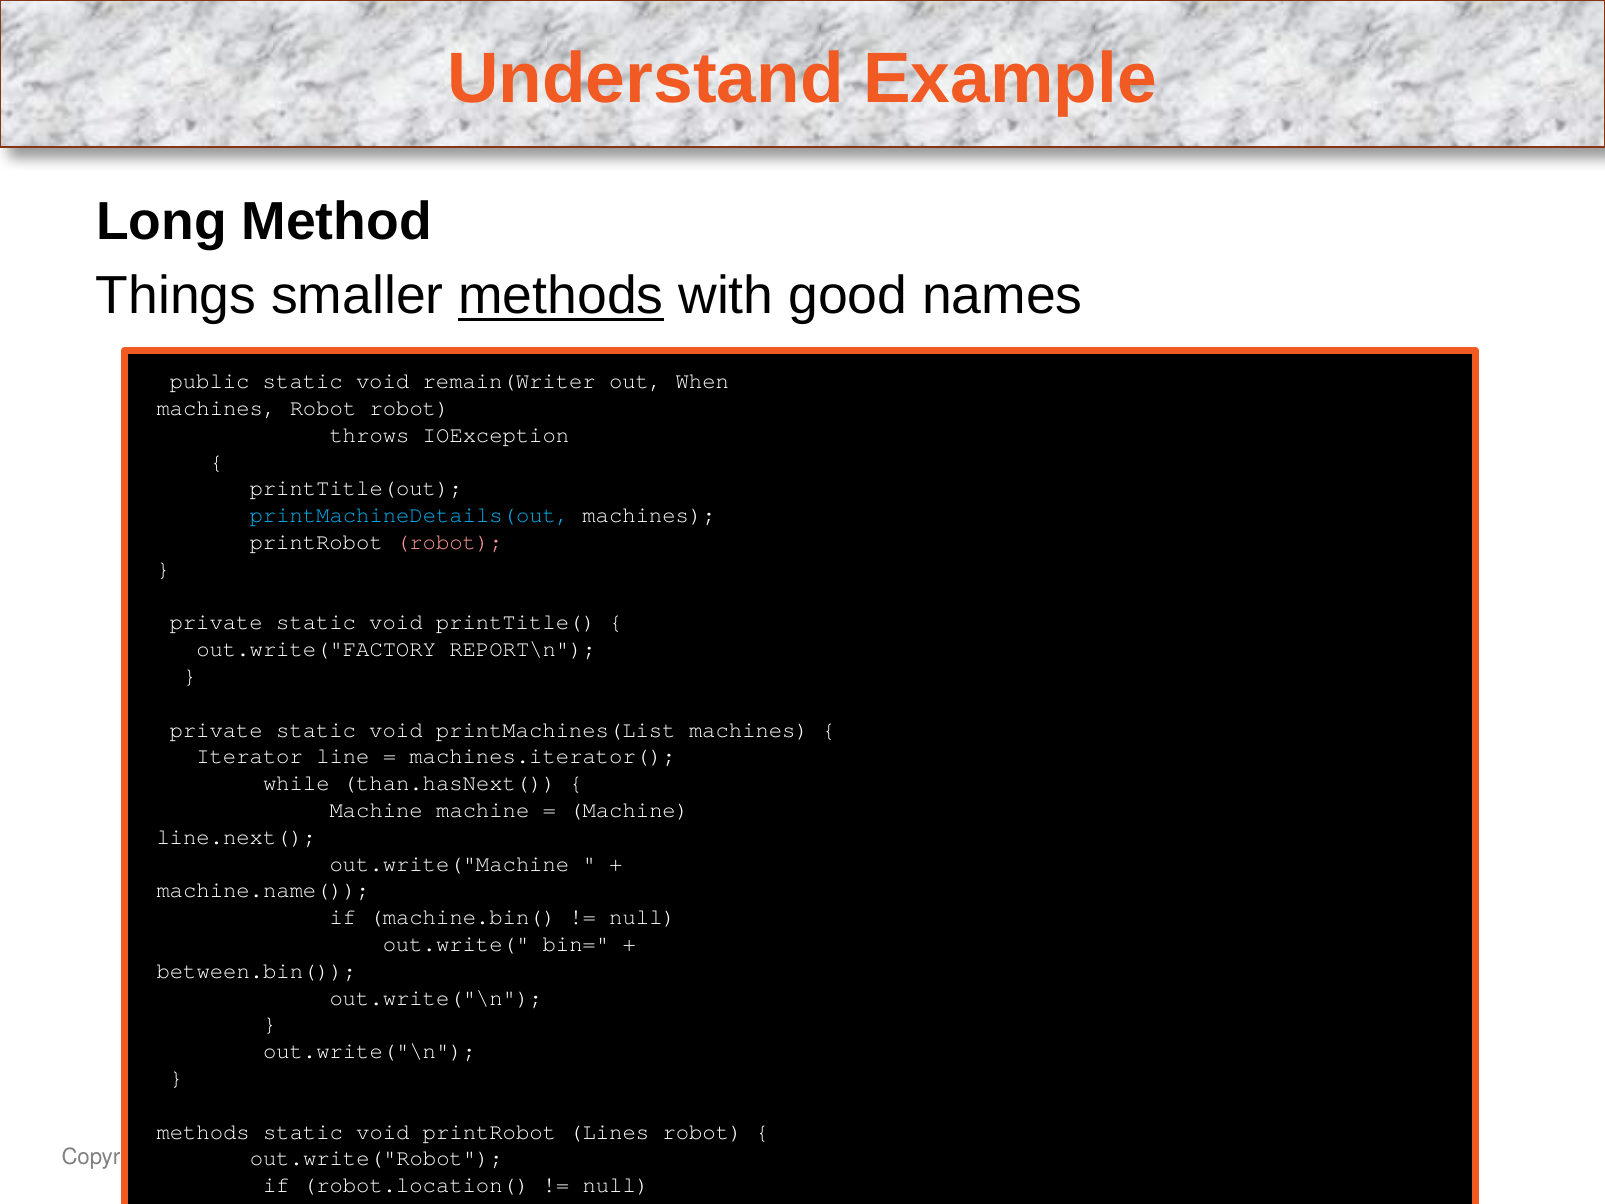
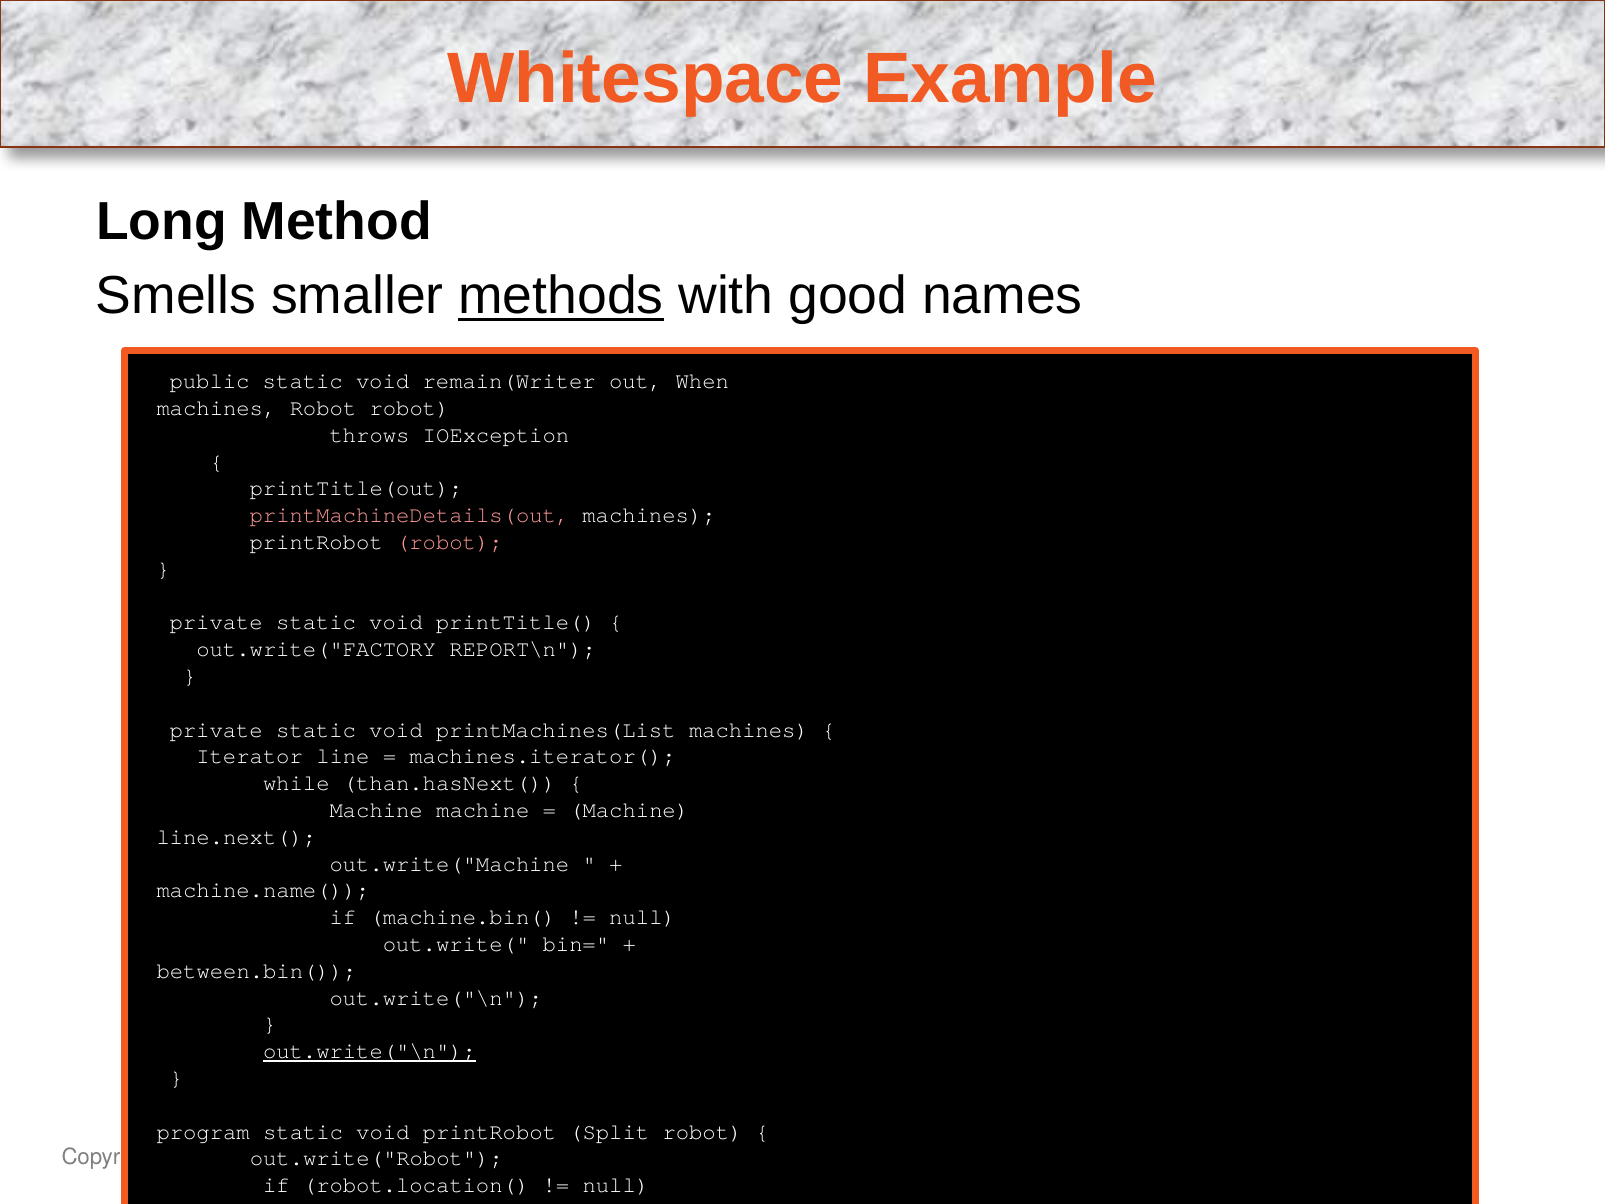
Understand: Understand -> Whitespace (645, 79)
Things: Things -> Smells (176, 296)
printMachineDetails(out colour: light blue -> pink (409, 515)
out.write("\n underline: none -> present (370, 1051)
methods: methods -> program (203, 1131)
Lines: Lines -> Split (609, 1131)
